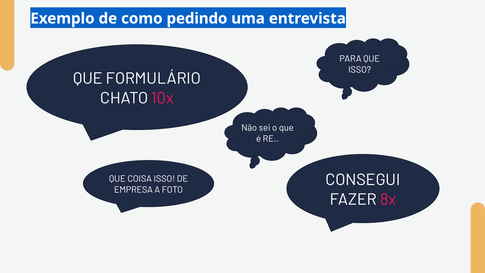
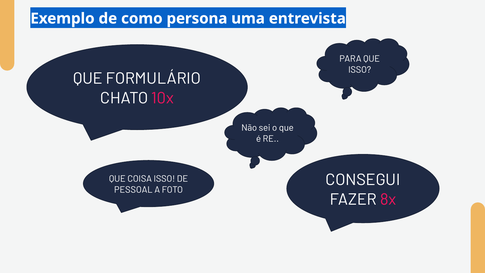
pedindo: pedindo -> persona (197, 19)
EMPRESA: EMPRESA -> PESSOAL (133, 190)
